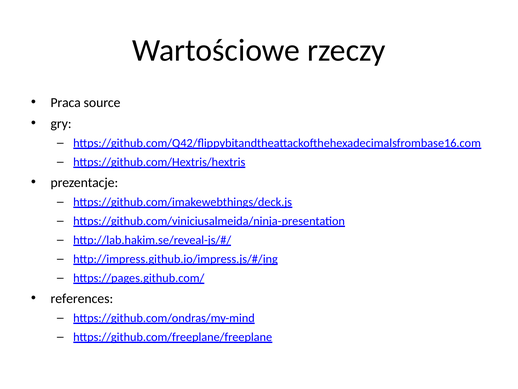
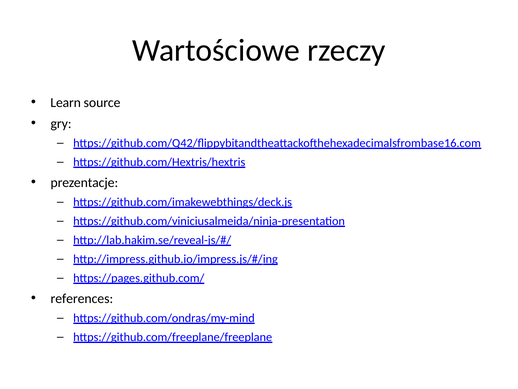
Praca: Praca -> Learn (66, 102)
